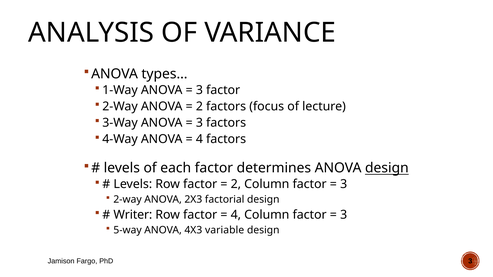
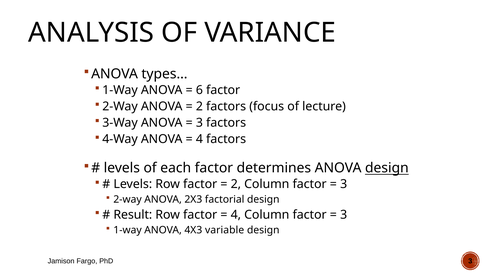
3: 3 -> 6 (199, 90)
Writer: Writer -> Result (133, 215)
5-way: 5-way -> 1-way (128, 230)
